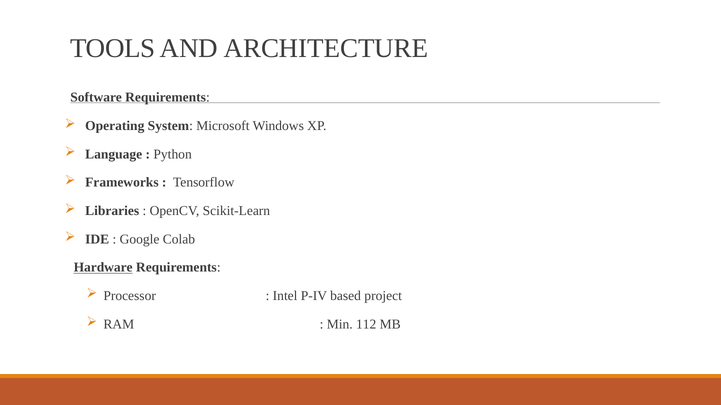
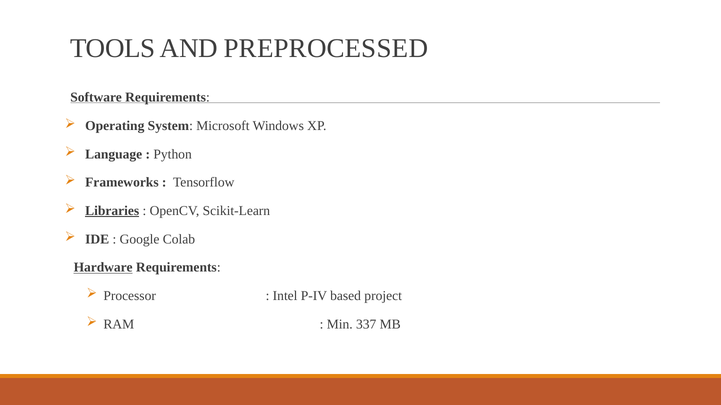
ARCHITECTURE: ARCHITECTURE -> PREPROCESSED (326, 49)
Libraries underline: none -> present (112, 211)
112: 112 -> 337 (366, 325)
